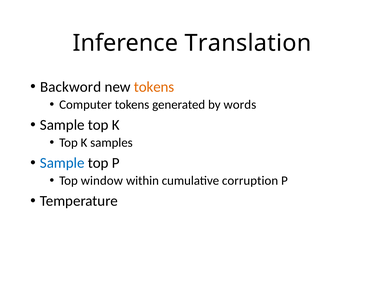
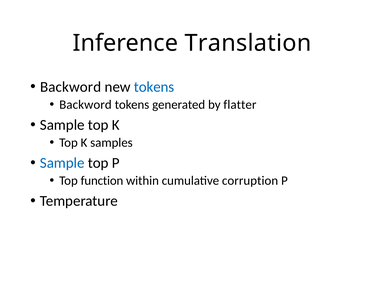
tokens colour: orange -> blue (154, 87)
Computer: Computer -> Backword (85, 104)
words: words -> flatter (240, 104)
window: window -> function (102, 180)
